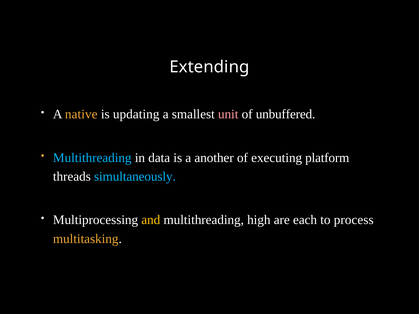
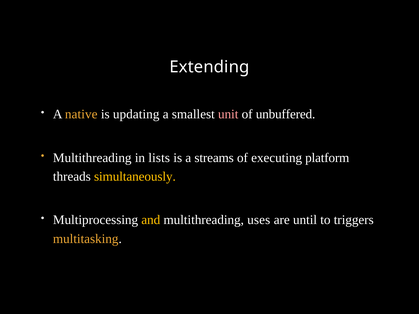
Multithreading colour: light blue -> white (92, 158)
data: data -> lists (159, 158)
another: another -> streams (214, 158)
simultaneously colour: light blue -> yellow (135, 177)
high: high -> uses (259, 220)
each: each -> until (305, 220)
process: process -> triggers (354, 220)
